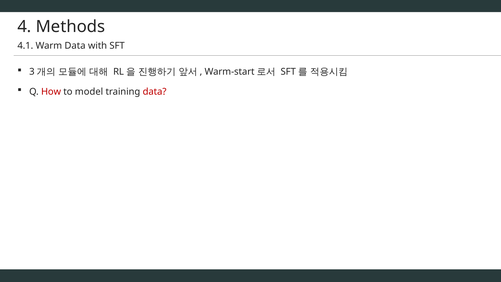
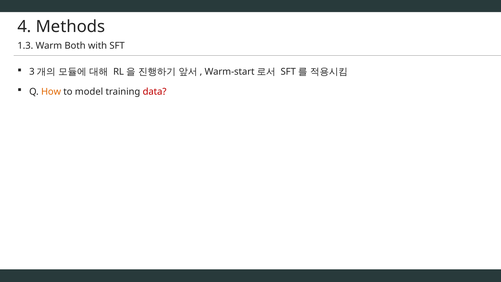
4.1: 4.1 -> 1.3 (25, 46)
Warm Data: Data -> Both (75, 46)
How colour: red -> orange (51, 92)
